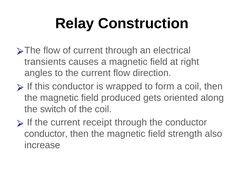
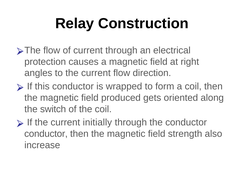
transients: transients -> protection (45, 62)
receipt: receipt -> initially (97, 122)
